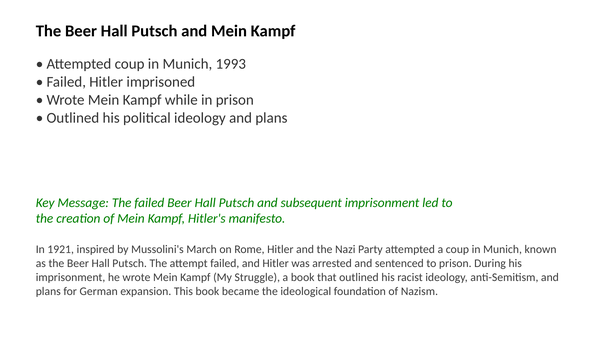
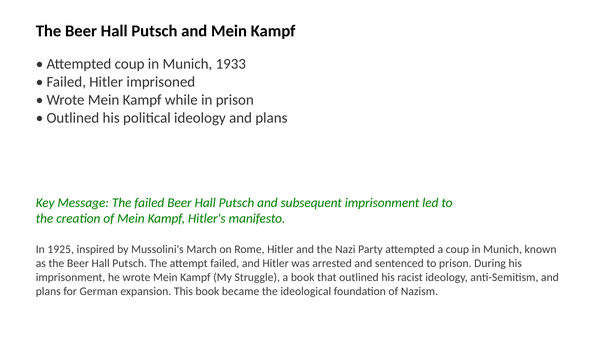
1993: 1993 -> 1933 (231, 64)
1921: 1921 -> 1925 (61, 249)
